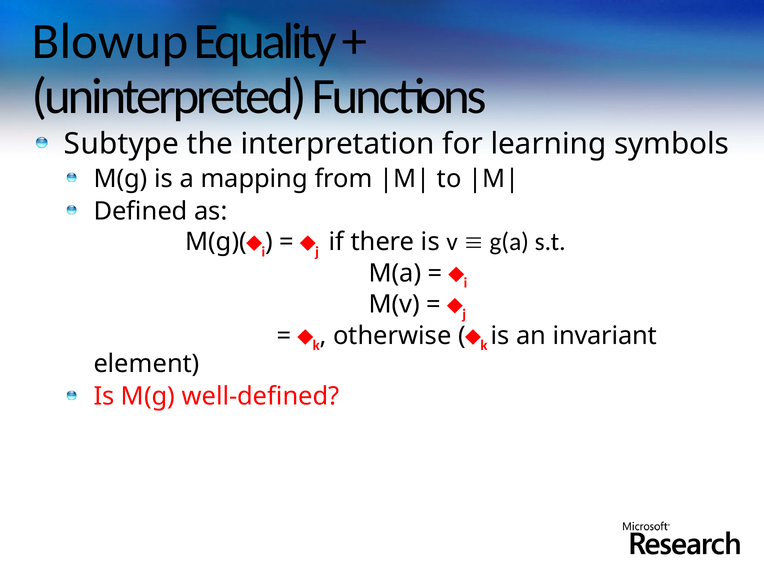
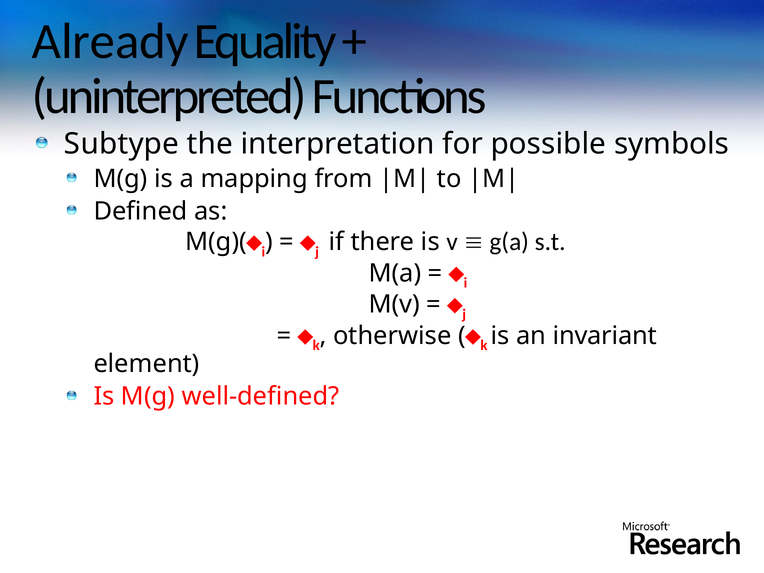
Blowup: Blowup -> Already (110, 41)
learning: learning -> possible (548, 144)
